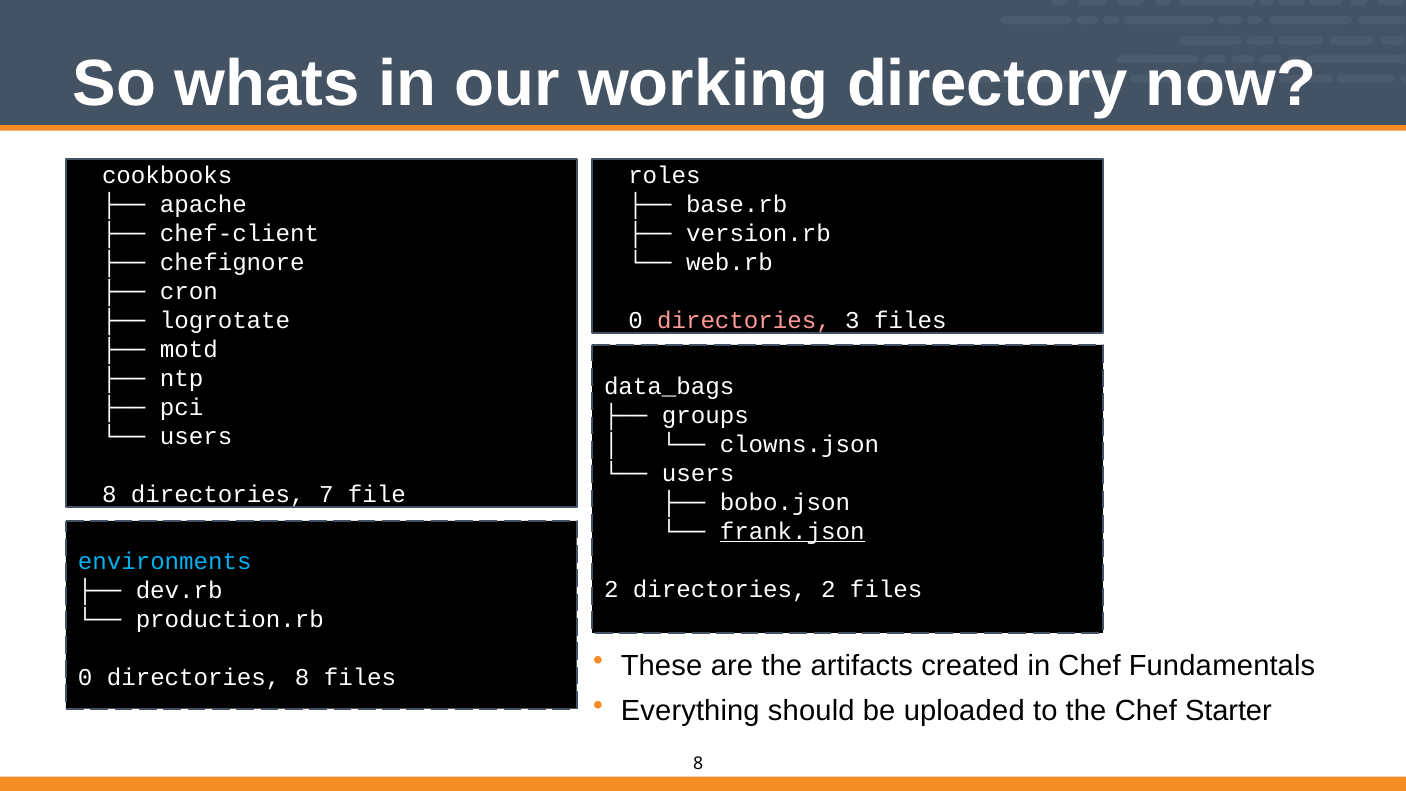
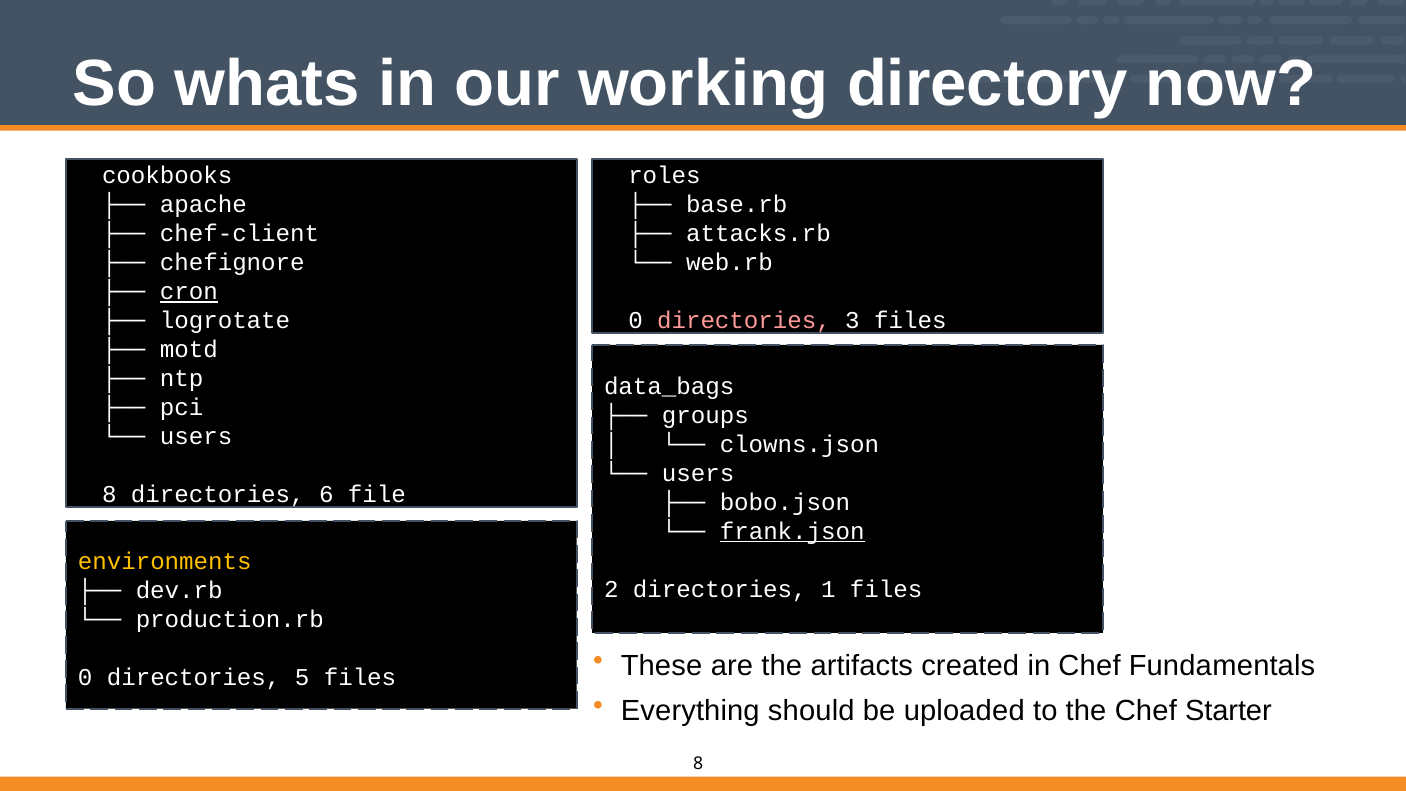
version.rb: version.rb -> attacks.rb (758, 233)
cron underline: none -> present (189, 291)
7: 7 -> 6 (326, 494)
environments colour: light blue -> yellow (165, 561)
directories 2: 2 -> 1 (828, 589)
directories 8: 8 -> 5 (302, 677)
